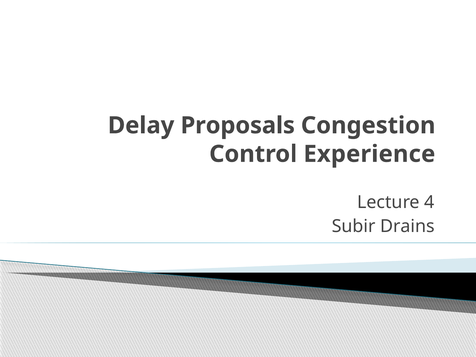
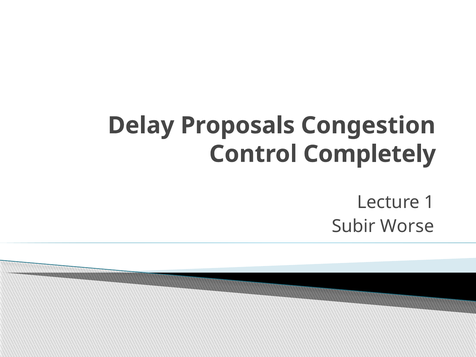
Experience: Experience -> Completely (370, 154)
4: 4 -> 1 (429, 202)
Drains: Drains -> Worse (407, 226)
